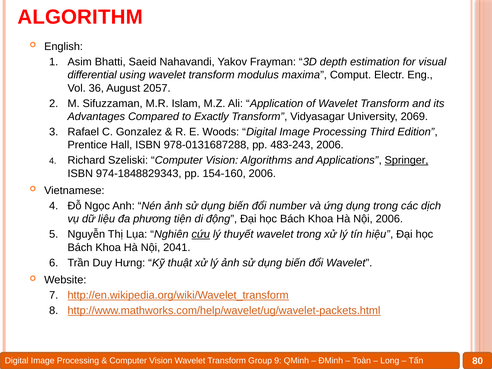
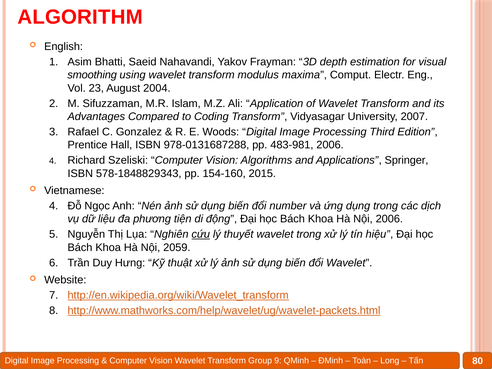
differential: differential -> smoothing (92, 75)
36: 36 -> 23 (96, 88)
2057: 2057 -> 2004 (157, 88)
Exactly: Exactly -> Coding (211, 117)
2069: 2069 -> 2007 (414, 117)
483-243: 483-243 -> 483-981 (292, 145)
Springer underline: present -> none (407, 160)
974-1848829343: 974-1848829343 -> 578-1848829343 (139, 173)
154-160 2006: 2006 -> 2015 (262, 173)
2041: 2041 -> 2059 (177, 247)
